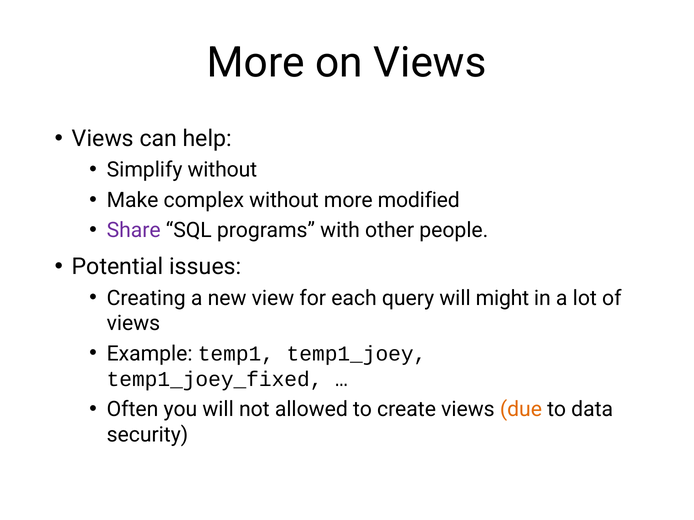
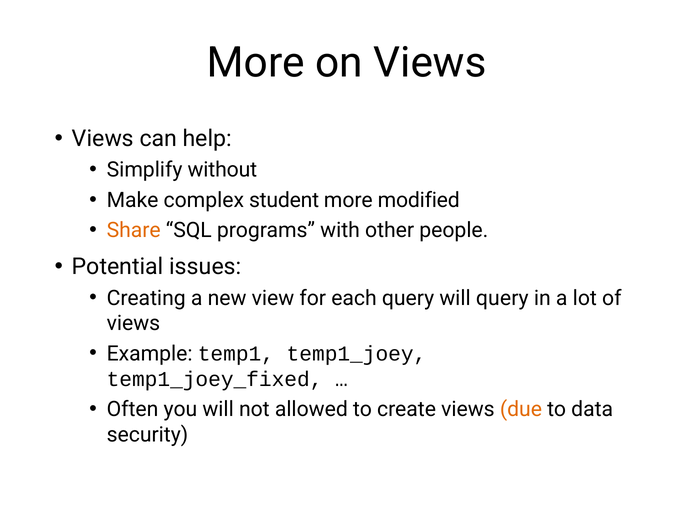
complex without: without -> student (284, 200)
Share colour: purple -> orange (134, 231)
will might: might -> query (502, 298)
